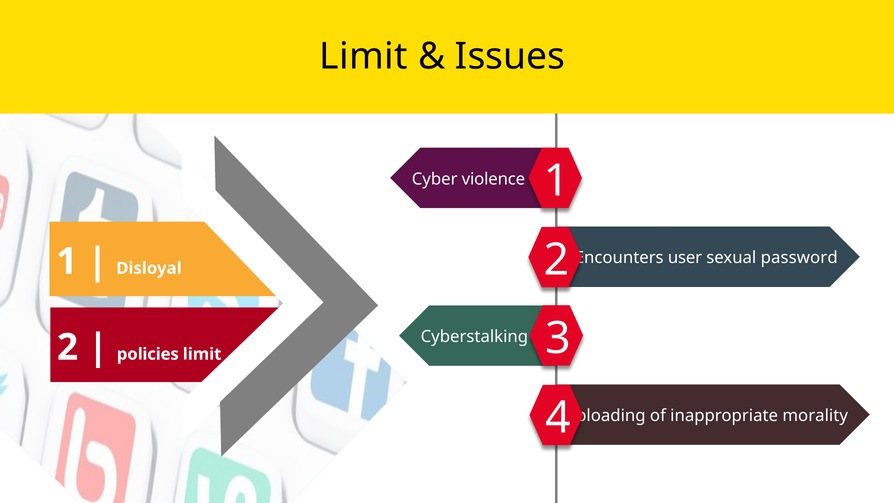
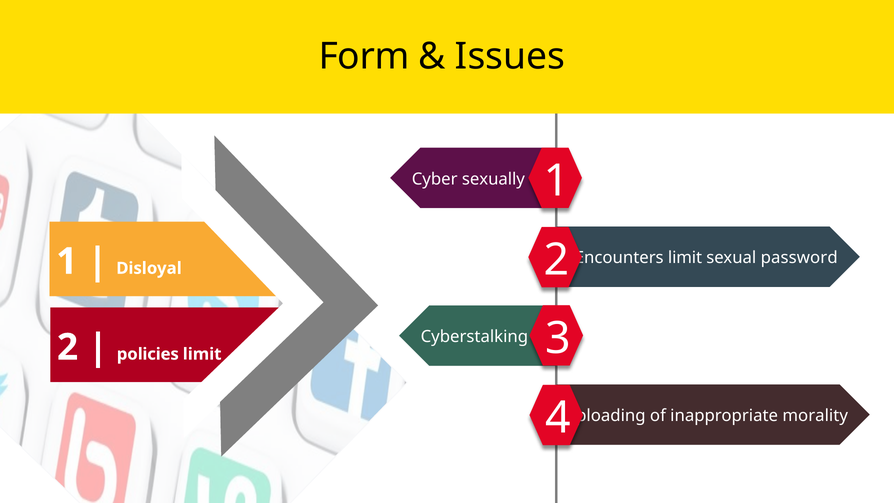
Limit: Limit -> Form (364, 57)
violence: violence -> sexually (493, 179)
user: user -> limit (685, 258)
